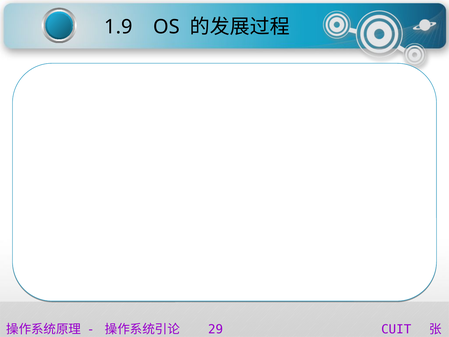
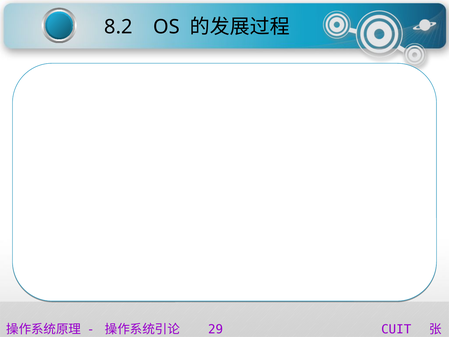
1.9: 1.9 -> 8.2 (118, 27)
